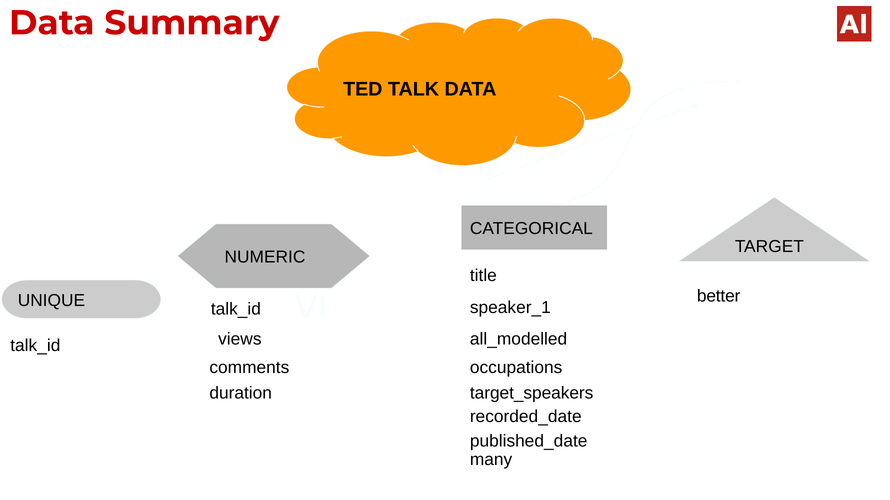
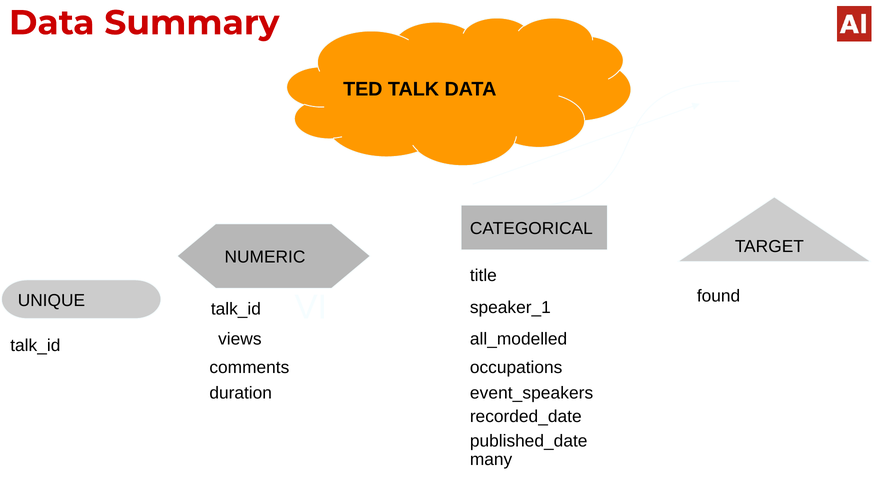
better: better -> found (719, 296)
target_speakers: target_speakers -> event_speakers (532, 394)
